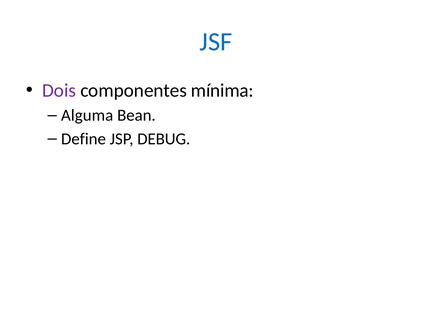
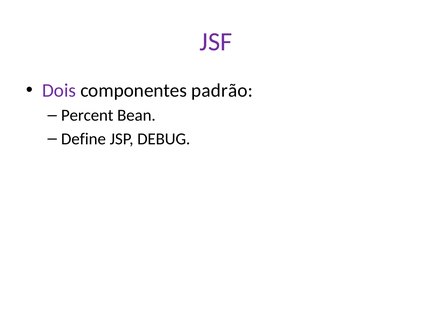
JSF colour: blue -> purple (216, 42)
mínima: mínima -> padrão (222, 91)
Alguma: Alguma -> Percent (87, 115)
